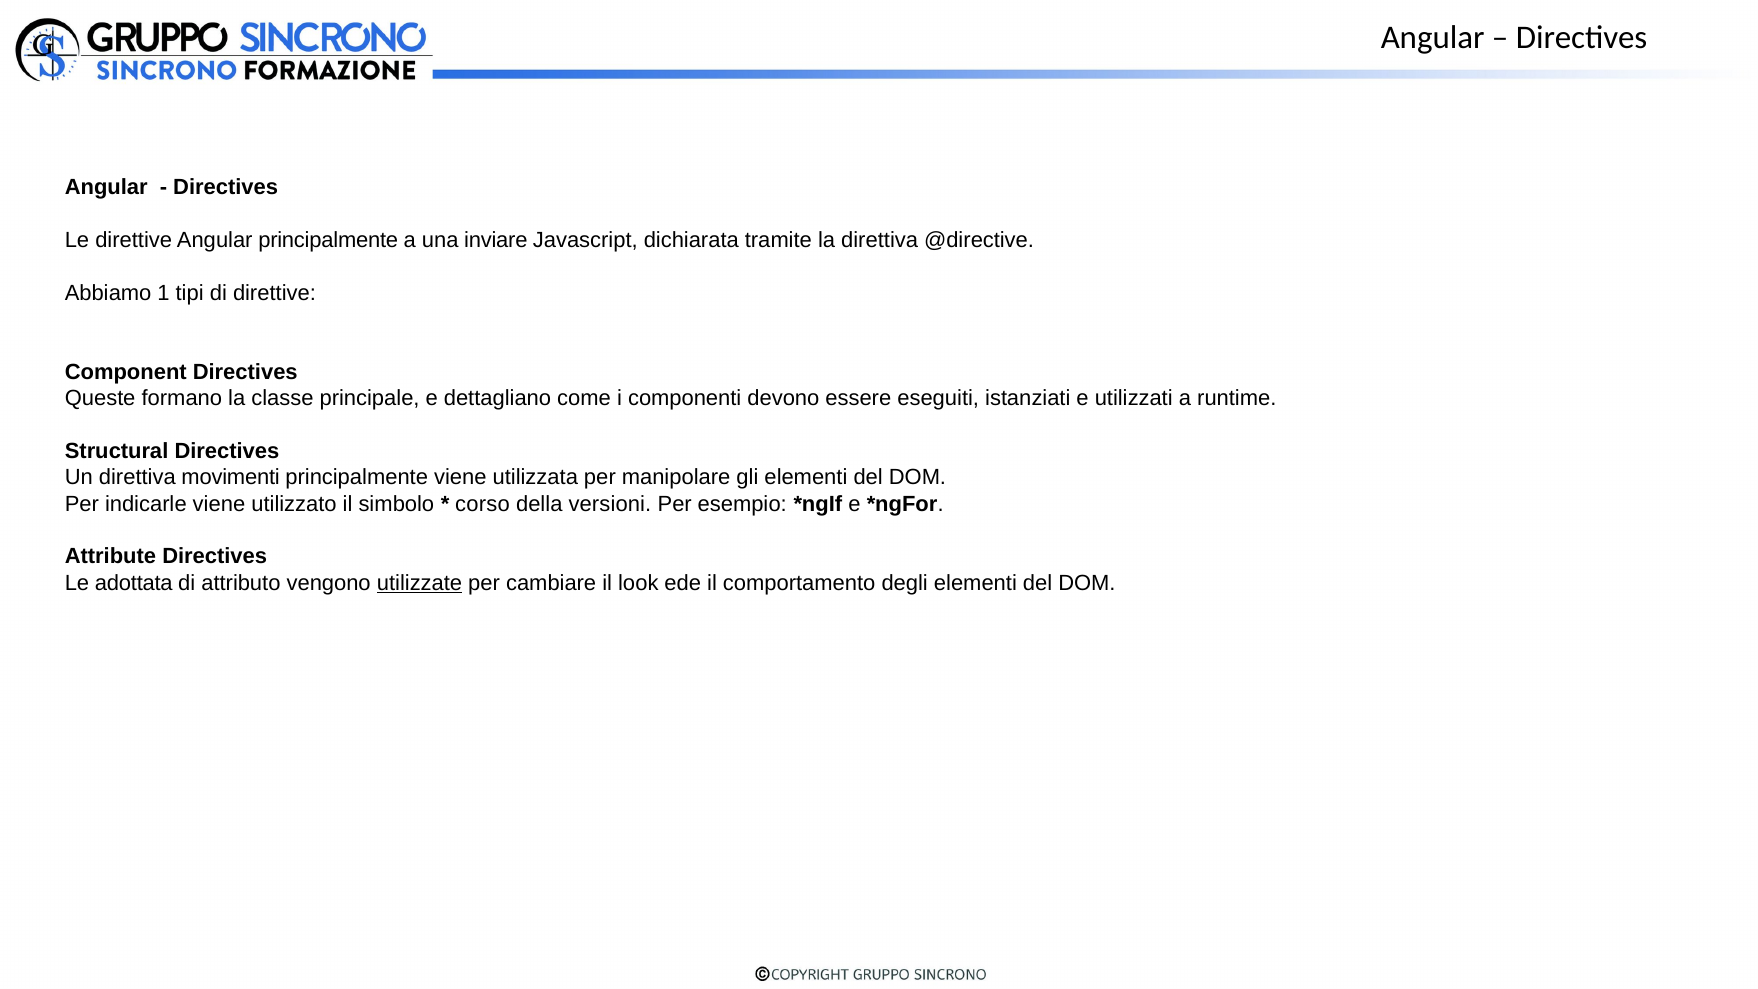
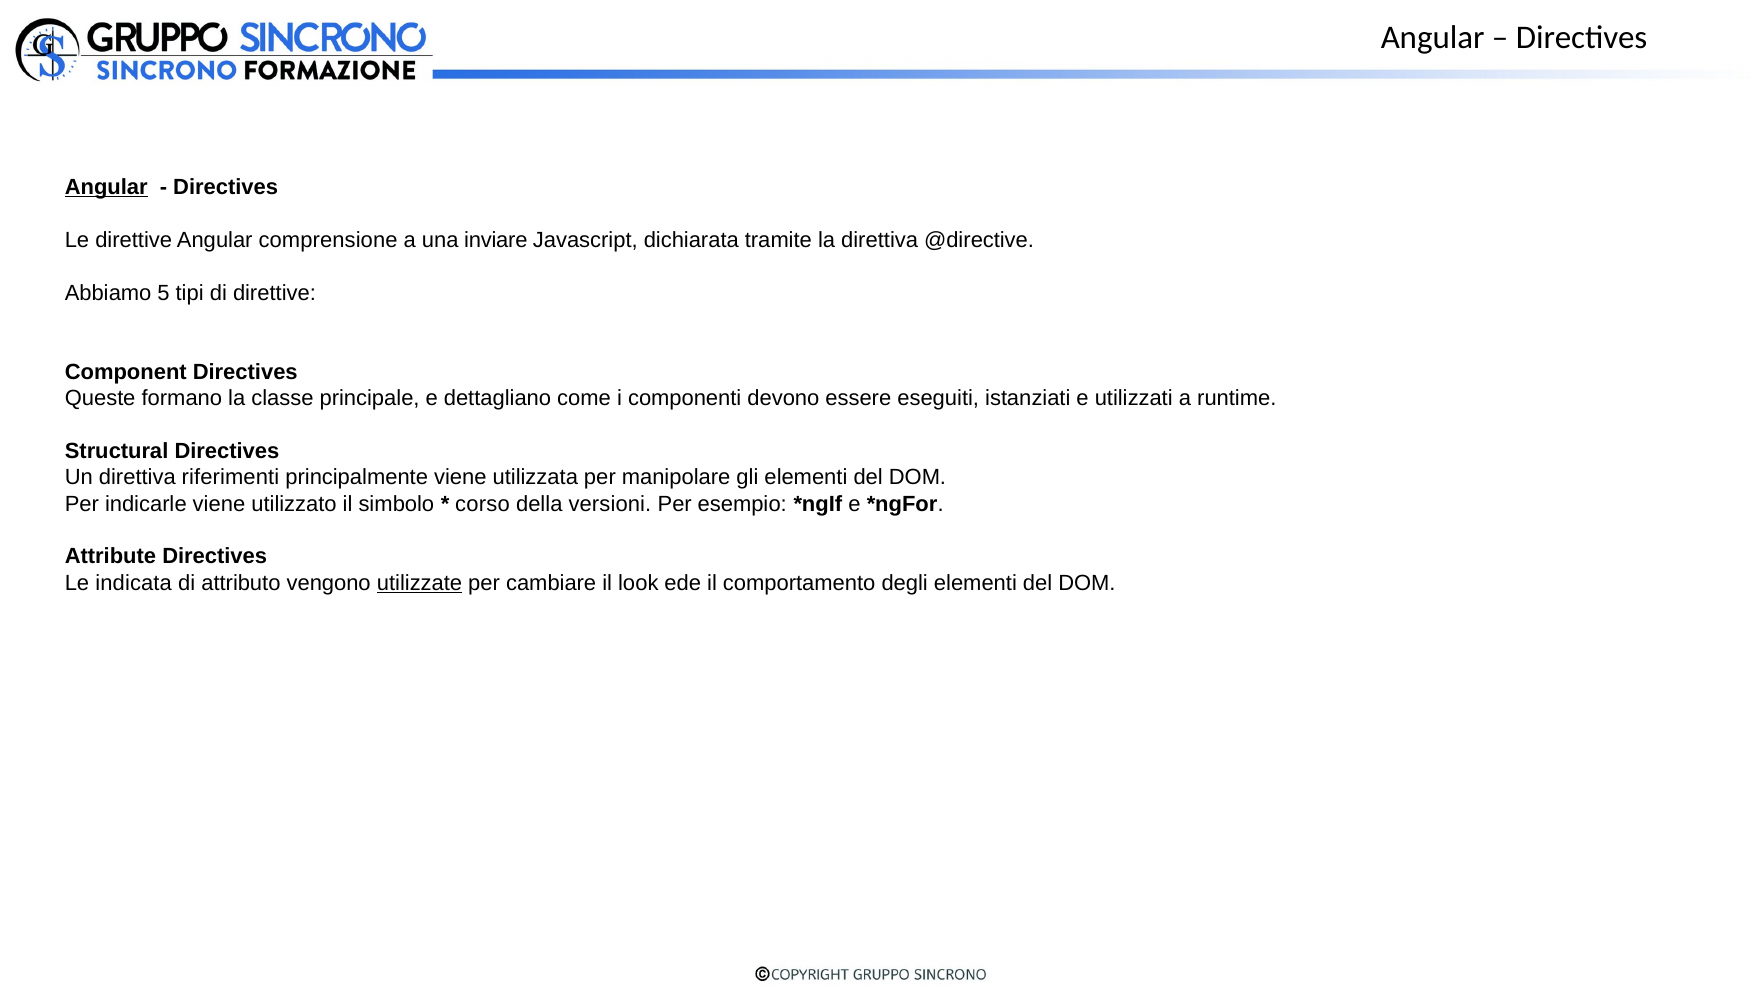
Angular underline: none -> present (106, 187)
Angular principalmente: principalmente -> comprensione (328, 240)
1: 1 -> 5 (164, 293)
movimenti: movimenti -> riferimenti (230, 477)
adottata: adottata -> indicata (134, 583)
